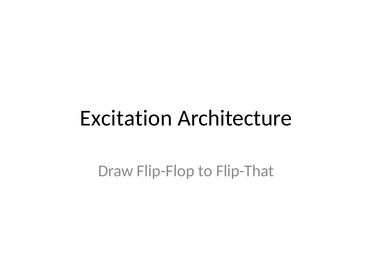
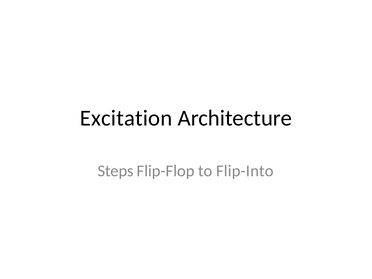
Draw: Draw -> Steps (116, 171)
Flip-That: Flip-That -> Flip-Into (245, 171)
